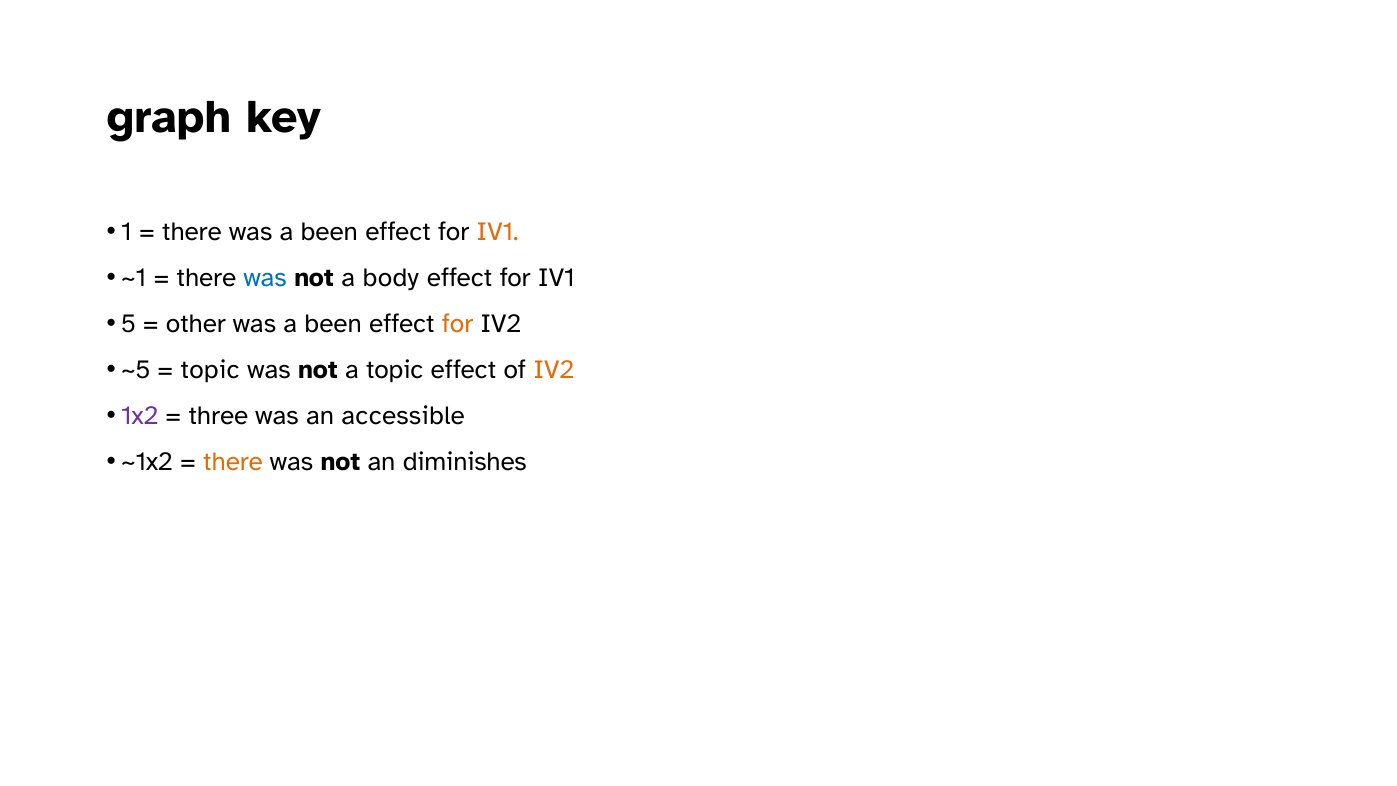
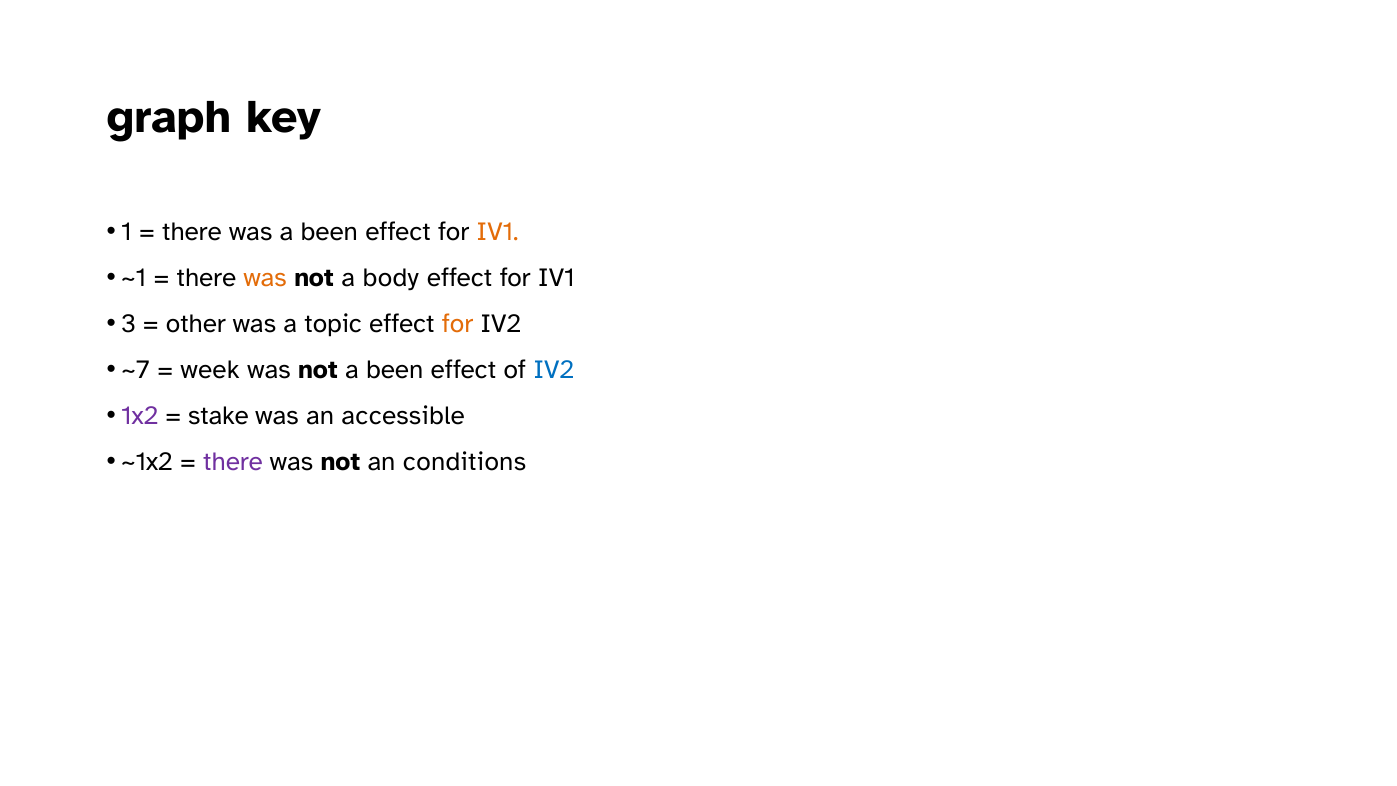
was colour: blue -> orange (265, 278)
5: 5 -> 3 (129, 324)
been: been -> topic (333, 324)
~5: ~5 -> ~7 (136, 370)
topic: topic -> week (210, 370)
not a topic: topic -> been (395, 370)
IV2 colour: orange -> blue (554, 370)
three: three -> stake (218, 416)
there colour: orange -> purple (233, 462)
diminishes: diminishes -> conditions (465, 462)
